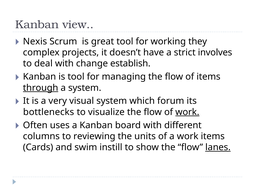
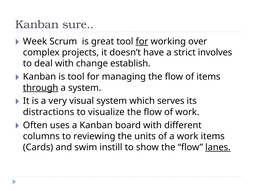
view: view -> sure (78, 25)
Nexis: Nexis -> Week (35, 41)
for underline: none -> present (142, 41)
they: they -> over (198, 41)
forum: forum -> serves (171, 101)
bottlenecks: bottlenecks -> distractions (49, 112)
work underline: present -> none (187, 112)
